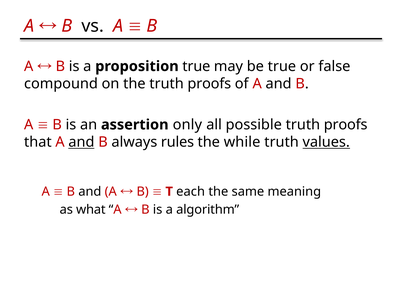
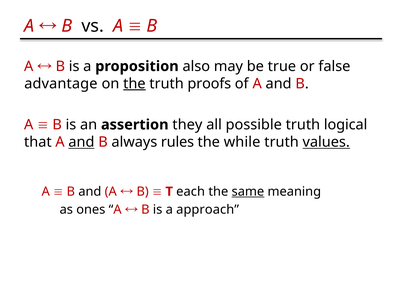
proposition true: true -> also (196, 66)
compound: compound -> advantage (61, 84)
the underline: none -> present (134, 84)
only: only -> they (187, 125)
possible truth proofs: proofs -> logical (346, 125)
same underline: none -> present (248, 192)
what: what -> ones (91, 210)
algorithm: algorithm -> approach (208, 210)
